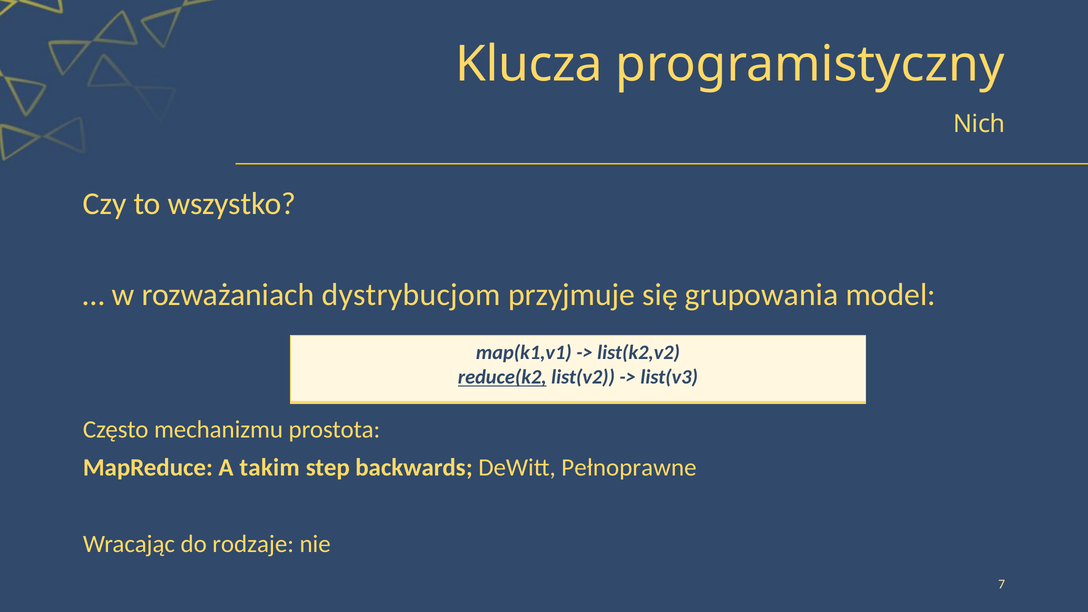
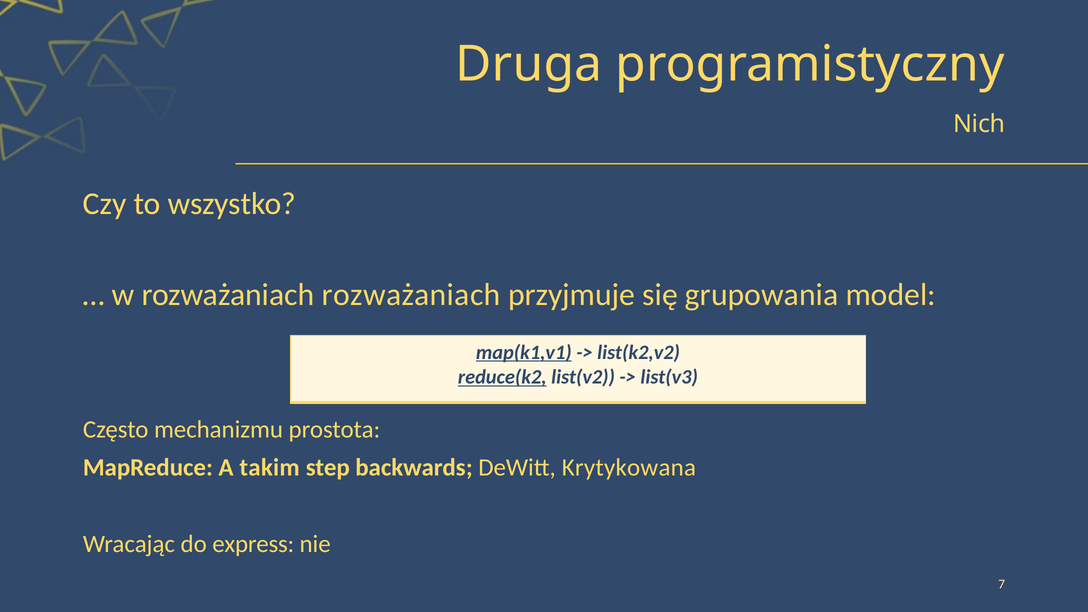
Klucza: Klucza -> Druga (529, 64)
rozważaniach dystrybucjom: dystrybucjom -> rozważaniach (411, 295)
map(k1,v1 underline: none -> present (524, 352)
Pełnoprawne: Pełnoprawne -> Krytykowana (629, 468)
rodzaje: rodzaje -> express (253, 544)
